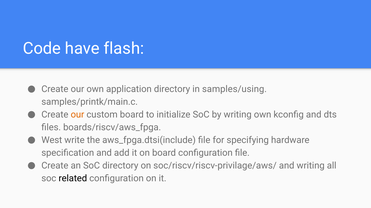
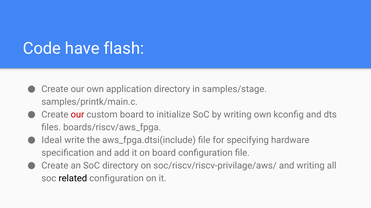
samples/using: samples/using -> samples/stage (234, 89)
our colour: orange -> red (77, 115)
West: West -> Ideal (52, 141)
